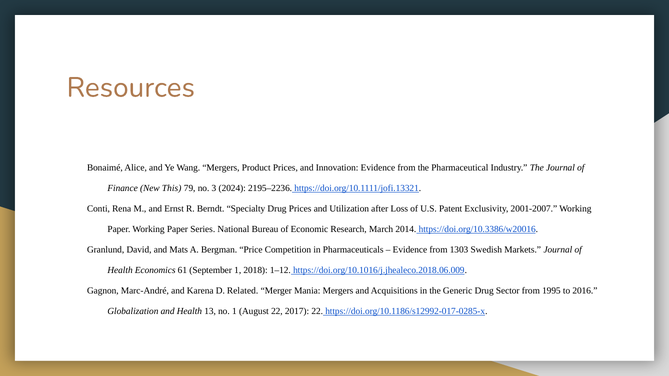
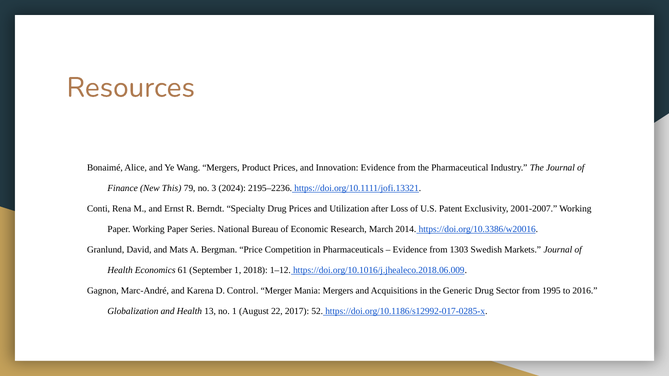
Related: Related -> Control (243, 291)
2017 22: 22 -> 52 (317, 311)
